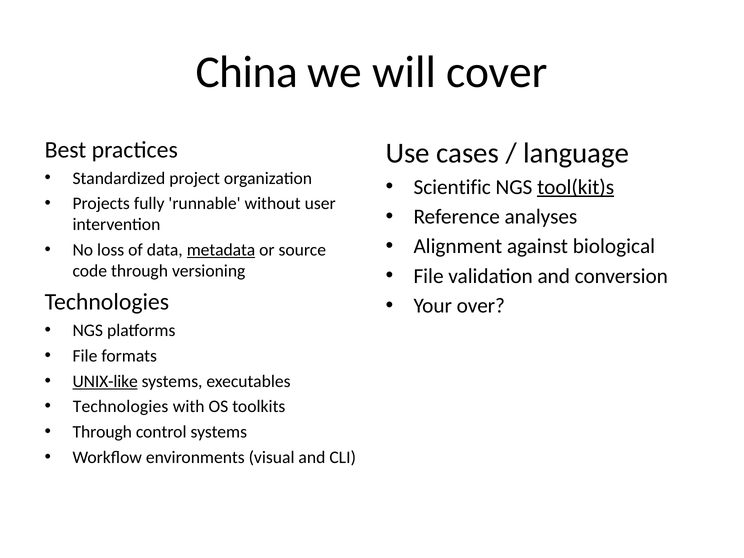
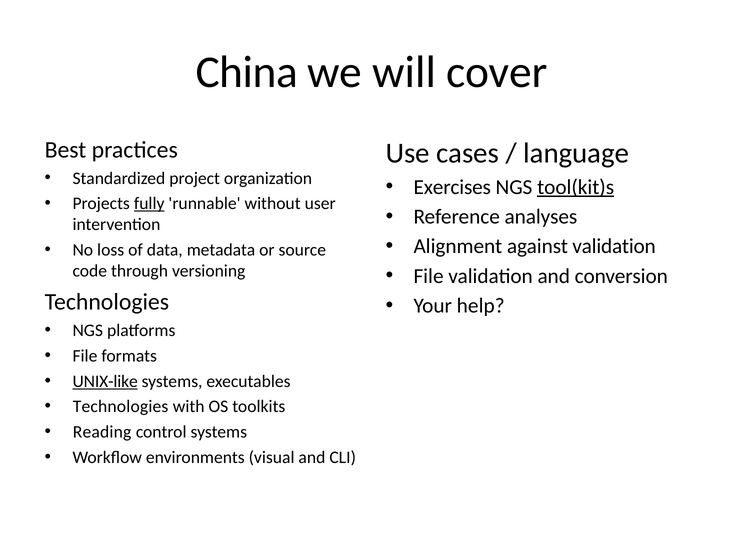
Scientific: Scientific -> Exercises (452, 187)
fully underline: none -> present (149, 204)
against biological: biological -> validation (614, 246)
metadata underline: present -> none (221, 250)
over: over -> help (481, 306)
Through: Through -> Reading (102, 432)
